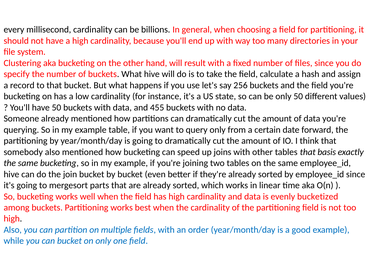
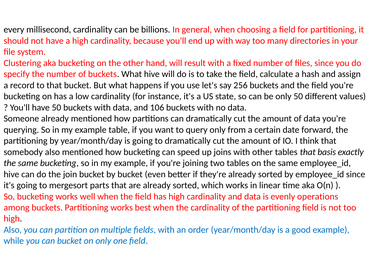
455: 455 -> 106 (157, 107)
bucketized: bucketized -> operations (318, 196)
